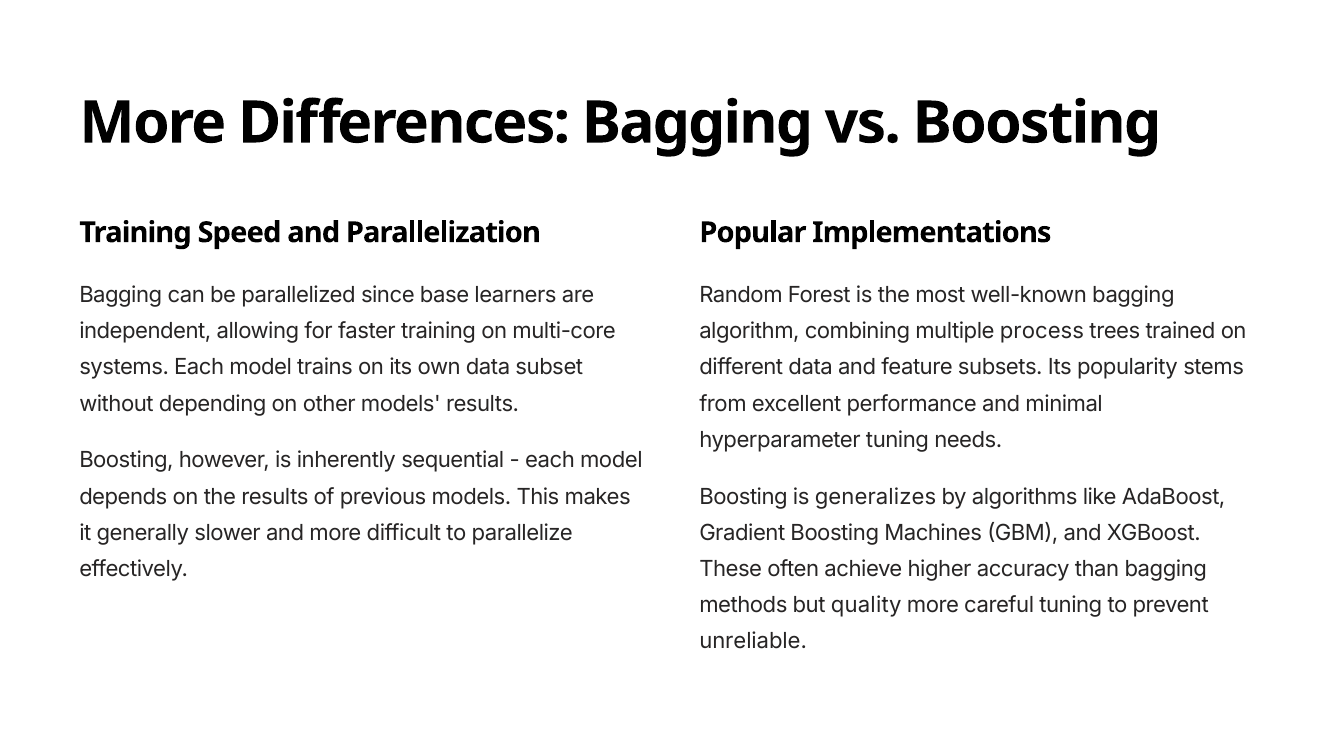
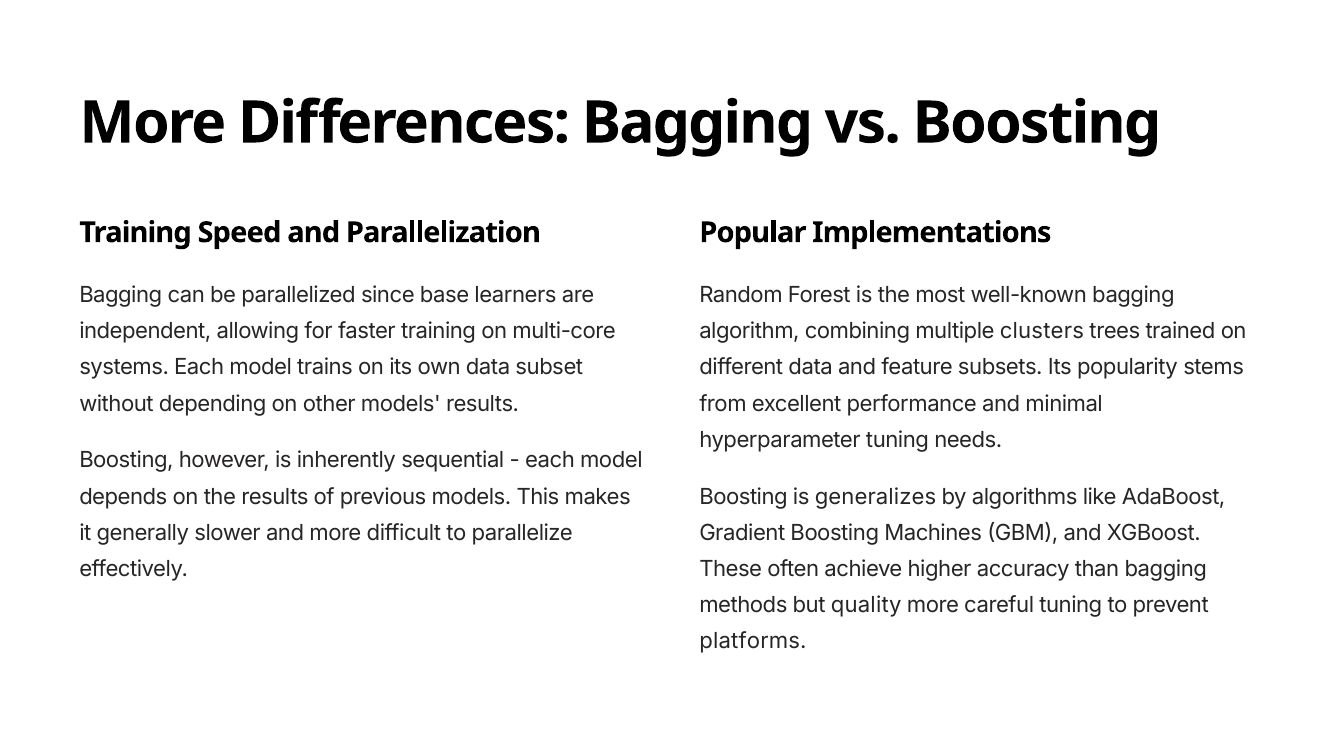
process: process -> clusters (1042, 331)
unreliable: unreliable -> platforms (753, 641)
